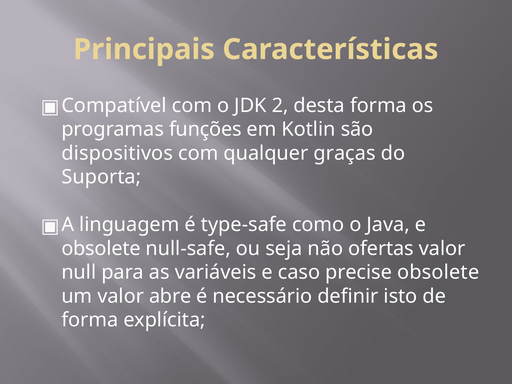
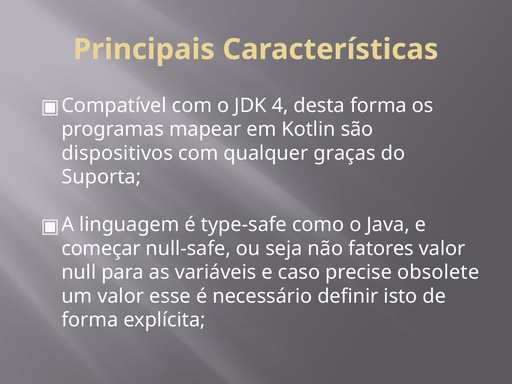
2: 2 -> 4 (280, 105)
funções: funções -> mapear (205, 129)
obsolete: obsolete -> começar (101, 249)
ofertas: ofertas -> fatores (381, 249)
abre: abre -> esse (170, 296)
